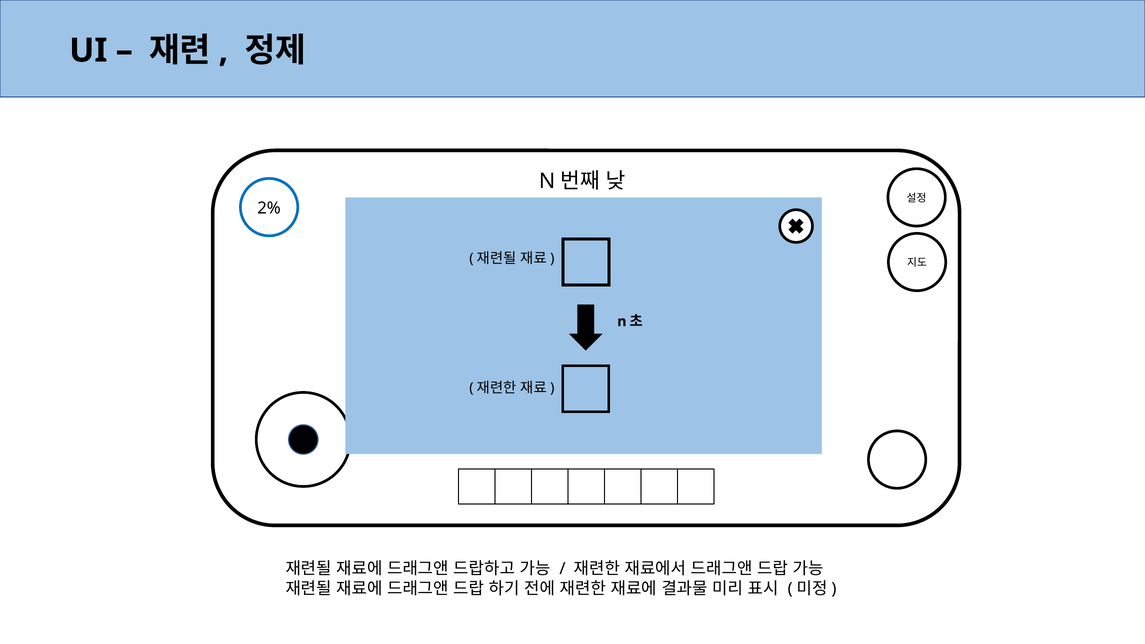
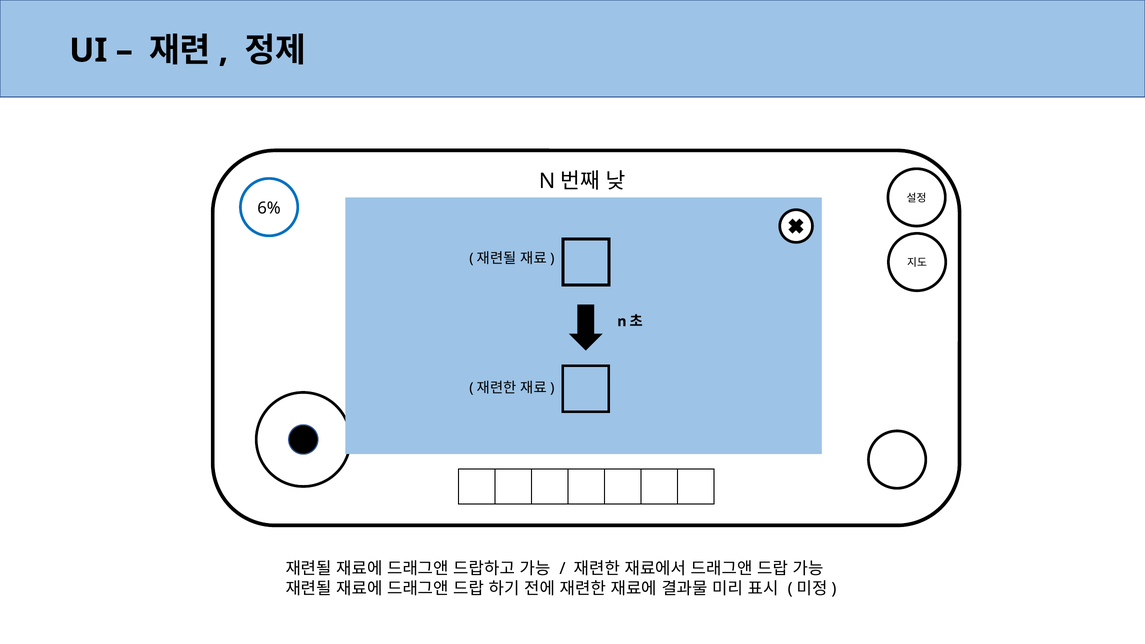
2%: 2% -> 6% (269, 208)
